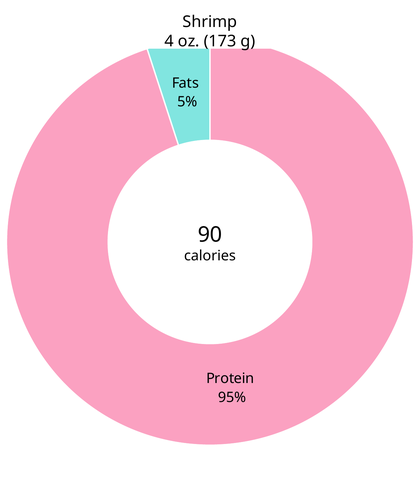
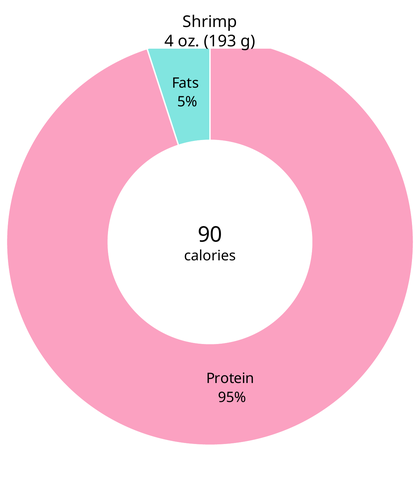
173: 173 -> 193 (220, 41)
